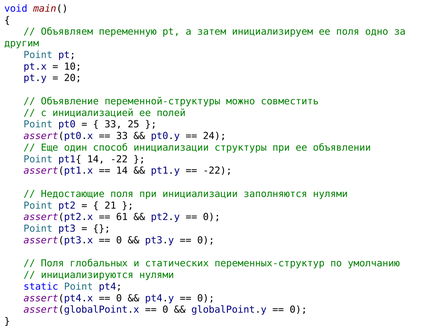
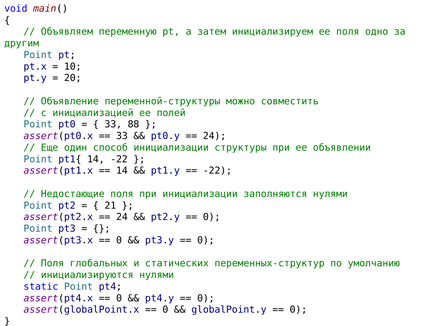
25: 25 -> 88 (133, 124)
61: 61 -> 24 (122, 217)
